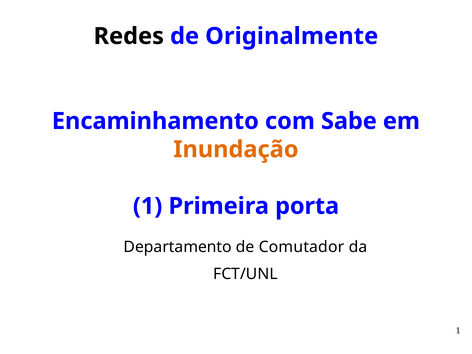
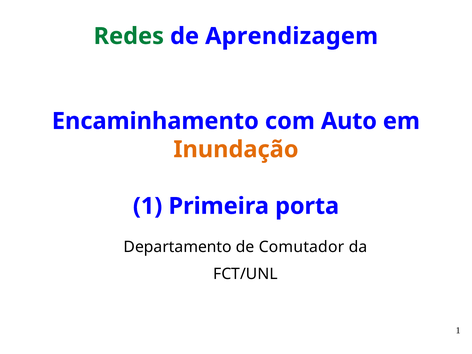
Redes colour: black -> green (129, 36)
Originalmente: Originalmente -> Aprendizagem (292, 36)
Sabe: Sabe -> Auto (349, 121)
